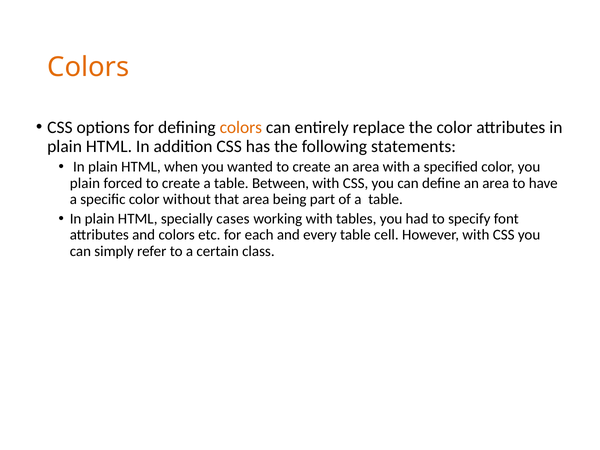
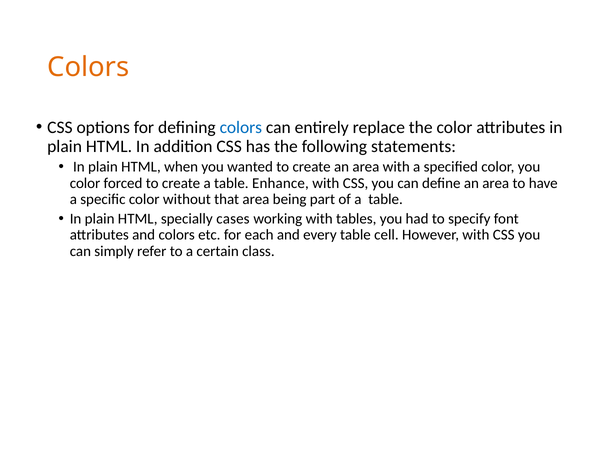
colors colour: orange -> blue (241, 127)
plain: plain -> color (85, 183)
Between: Between -> Enhance (280, 183)
